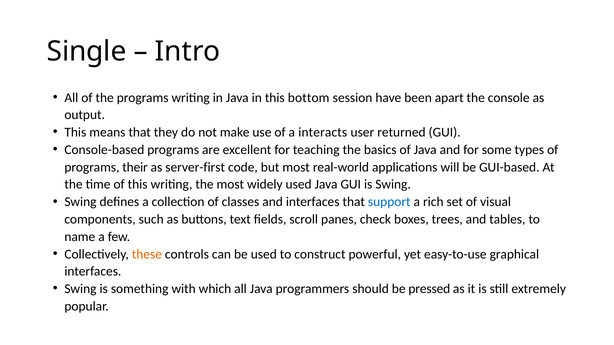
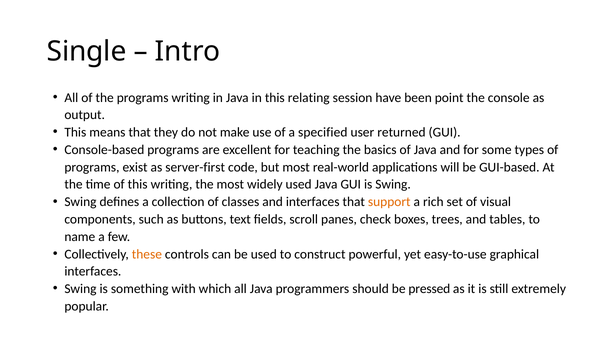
bottom: bottom -> relating (309, 98)
apart: apart -> point (449, 98)
interacts: interacts -> specified (323, 133)
their: their -> exist (135, 167)
support colour: blue -> orange (389, 202)
